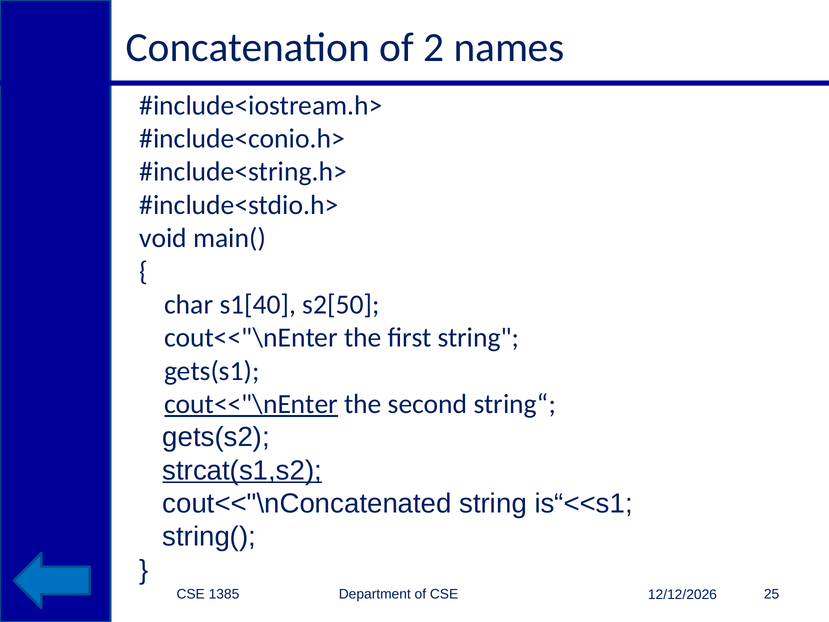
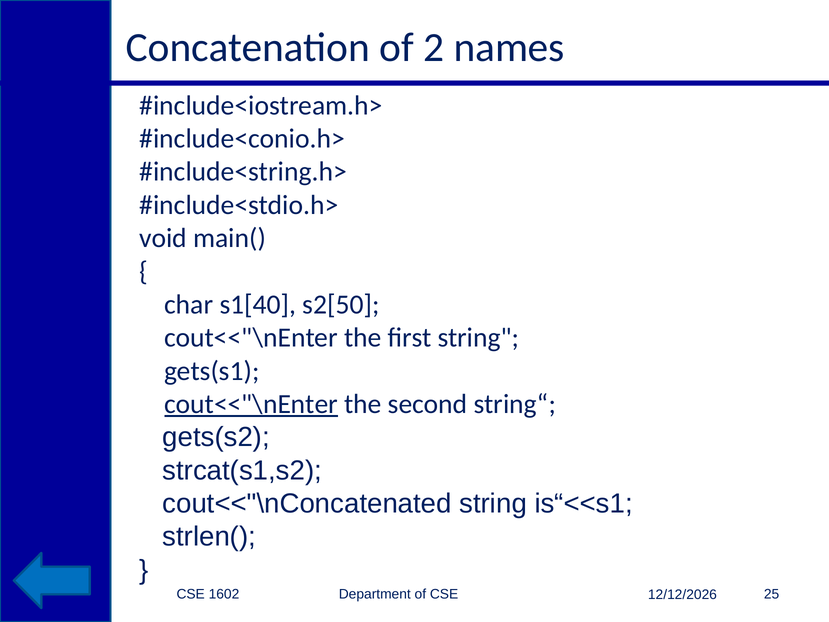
strcat(s1,s2 underline: present -> none (242, 470)
string(: string( -> strlen( (209, 537)
1385: 1385 -> 1602 (224, 594)
